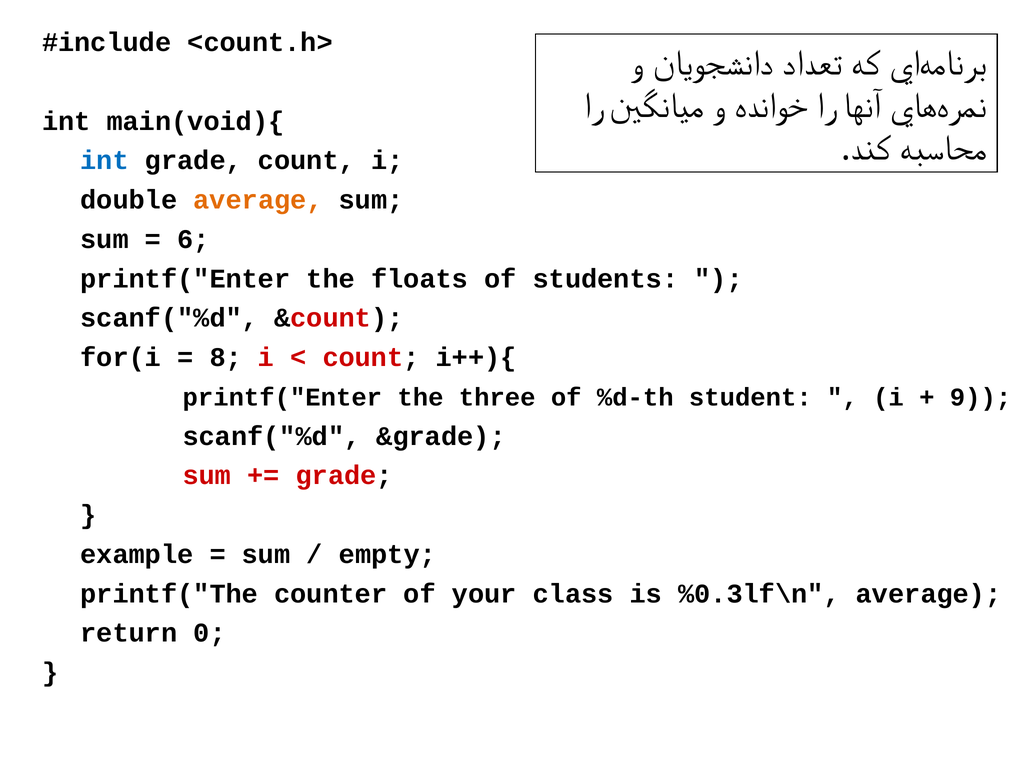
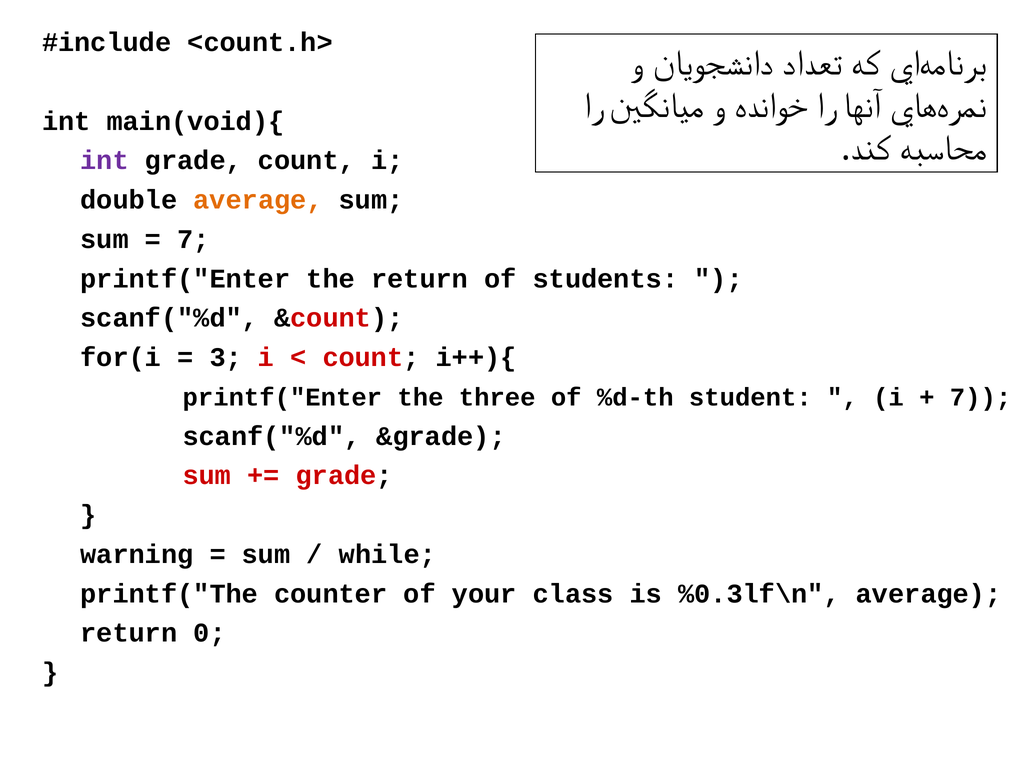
int colour: blue -> purple (105, 161)
6: 6 -> 7 (193, 239)
the floats: floats -> return (420, 279)
8: 8 -> 3 (226, 358)
9: 9 -> 7 (981, 397)
example: example -> warning (137, 555)
empty: empty -> while (387, 555)
